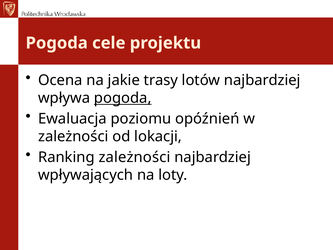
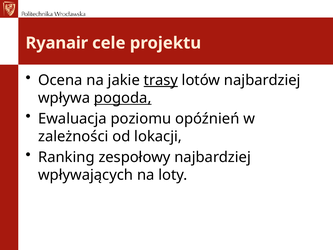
Pogoda: Pogoda -> Ryanair (57, 43)
trasy underline: none -> present (161, 80)
Ranking zależności: zależności -> zespołowy (135, 157)
